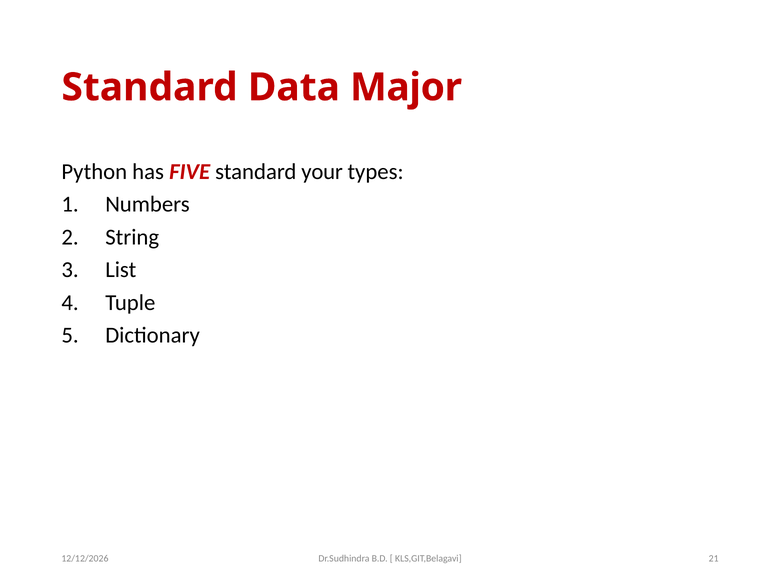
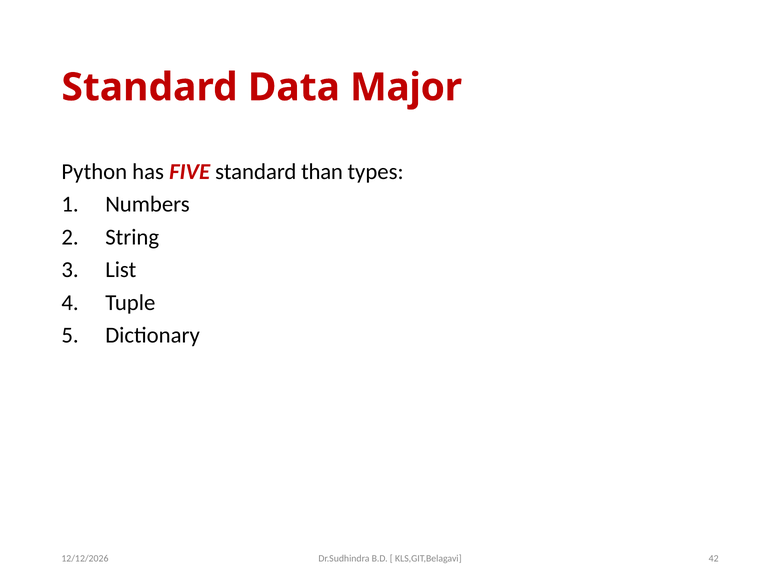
your: your -> than (322, 172)
21: 21 -> 42 (714, 558)
